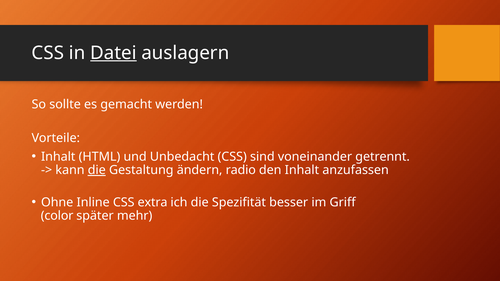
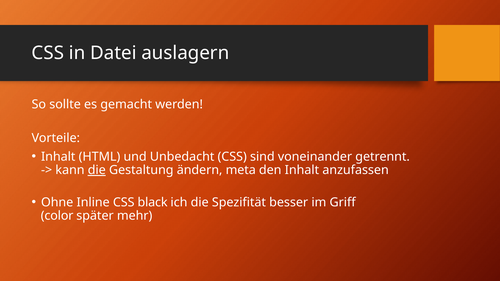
Datei underline: present -> none (113, 53)
radio: radio -> meta (241, 170)
extra: extra -> black (153, 202)
